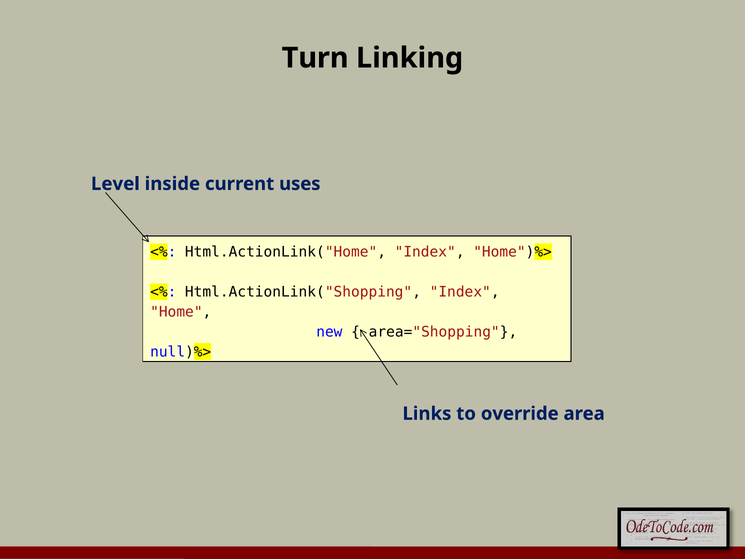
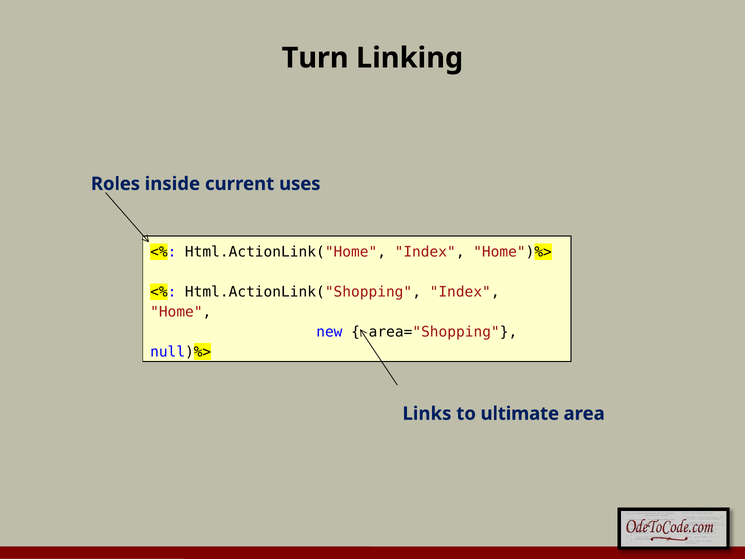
Level: Level -> Roles (115, 184)
override: override -> ultimate (520, 413)
